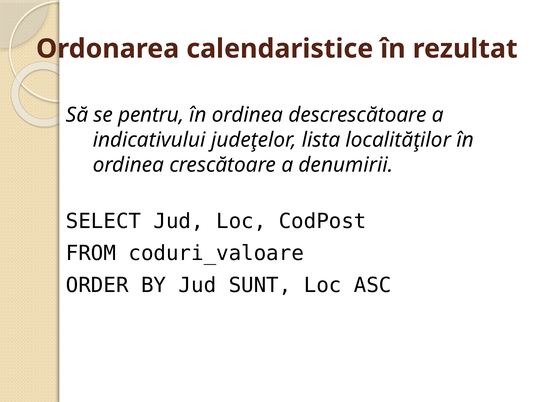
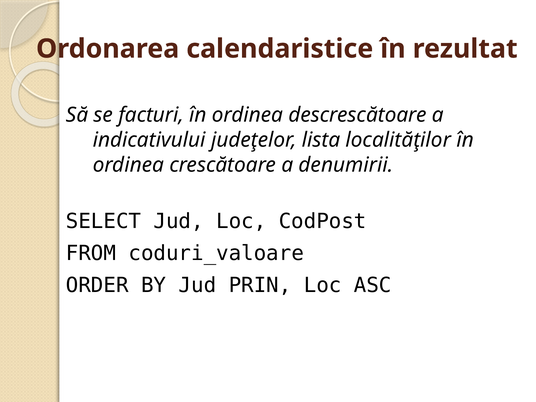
pentru: pentru -> facturi (151, 115)
SUNT: SUNT -> PRIN (260, 285)
